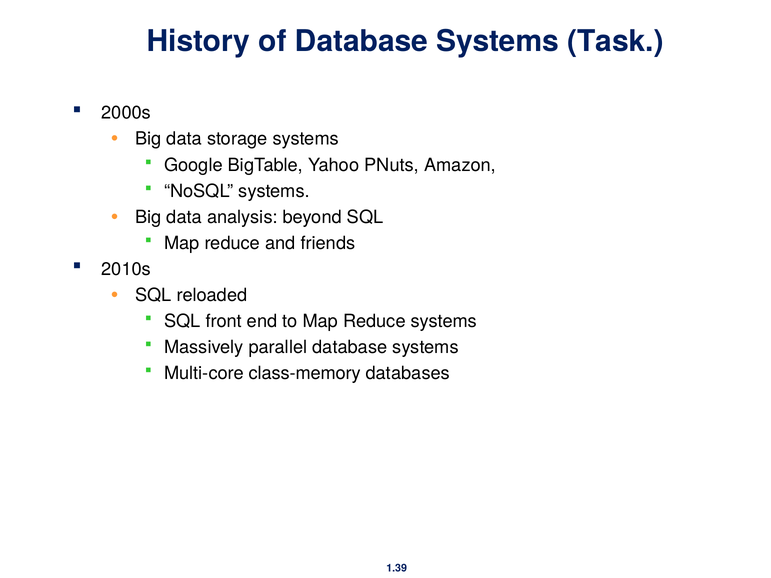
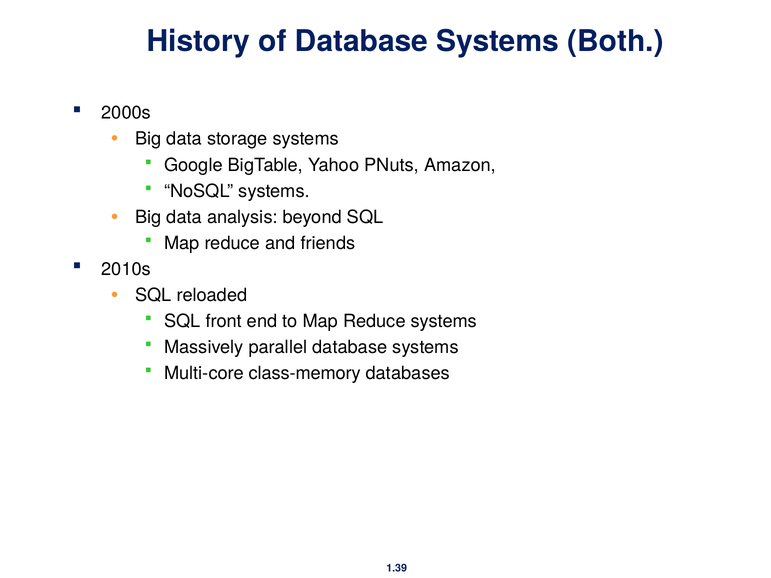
Task: Task -> Both (615, 41)
